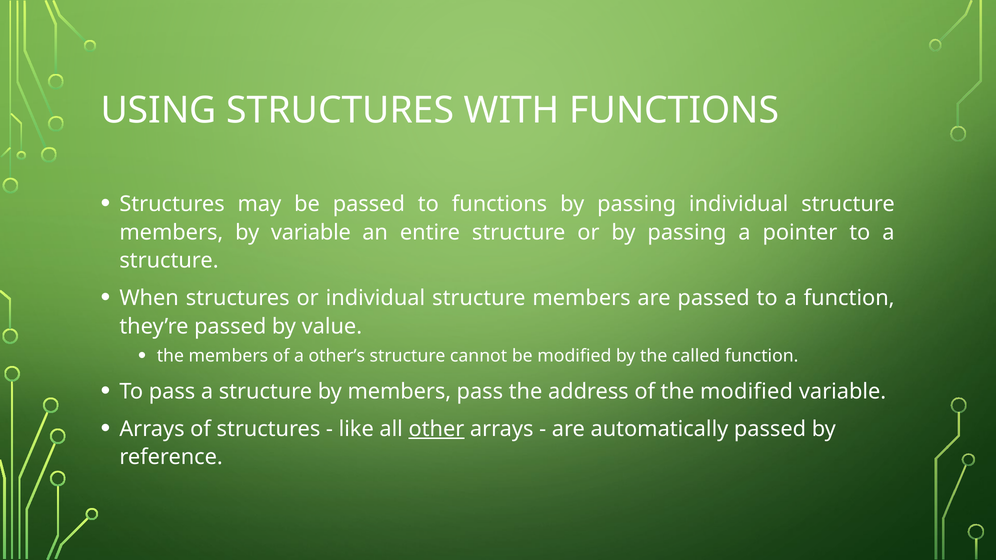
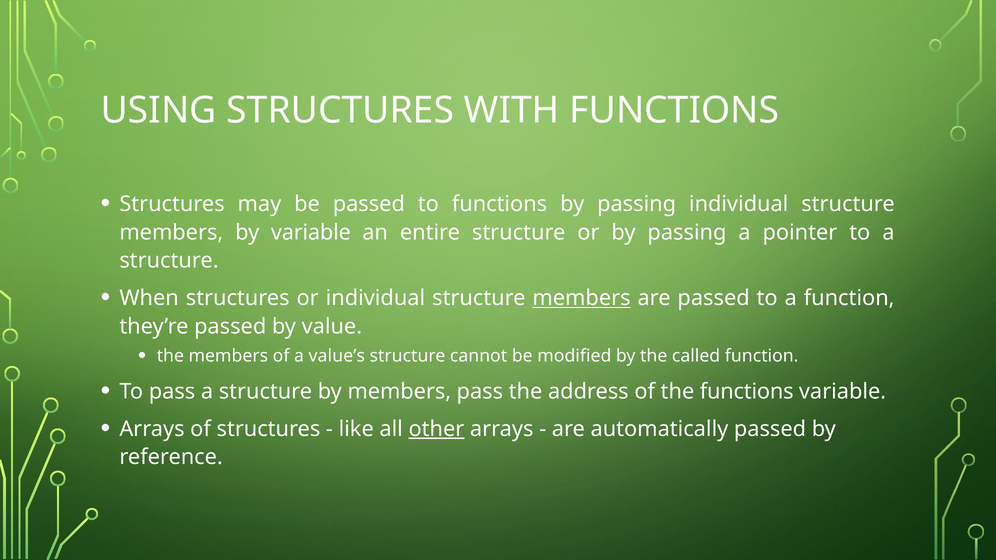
members underline: none -> present (582, 298)
other’s: other’s -> value’s (337, 356)
the modified: modified -> functions (747, 392)
